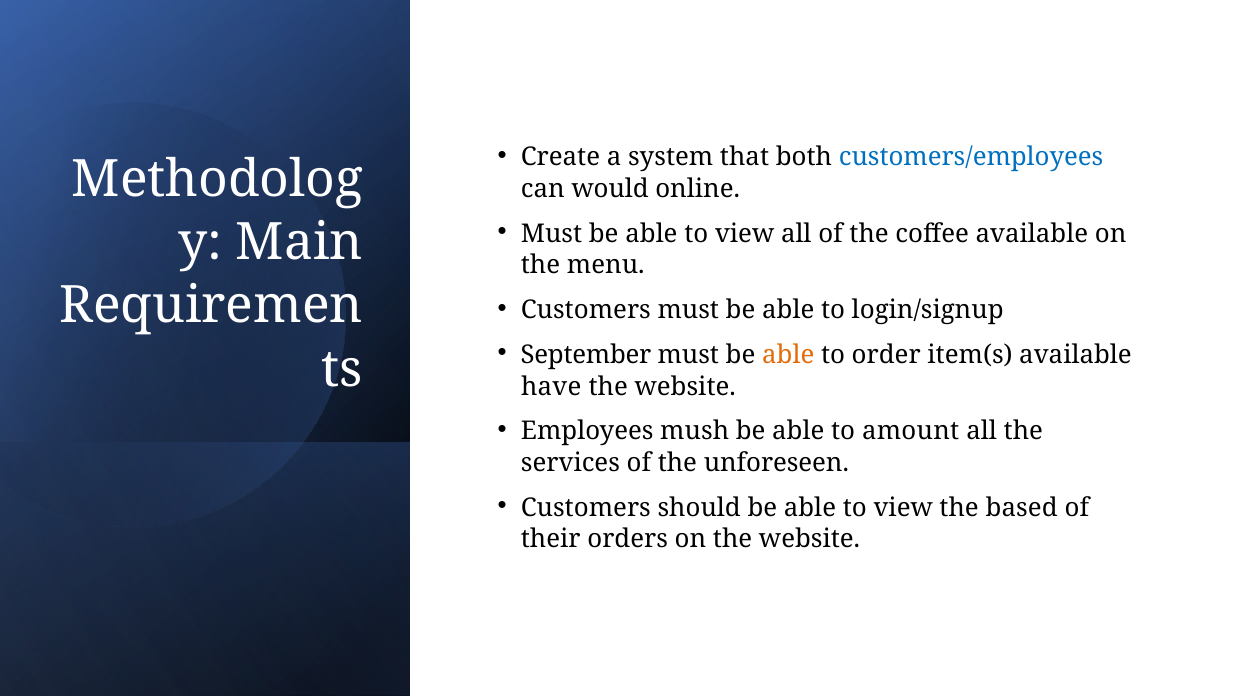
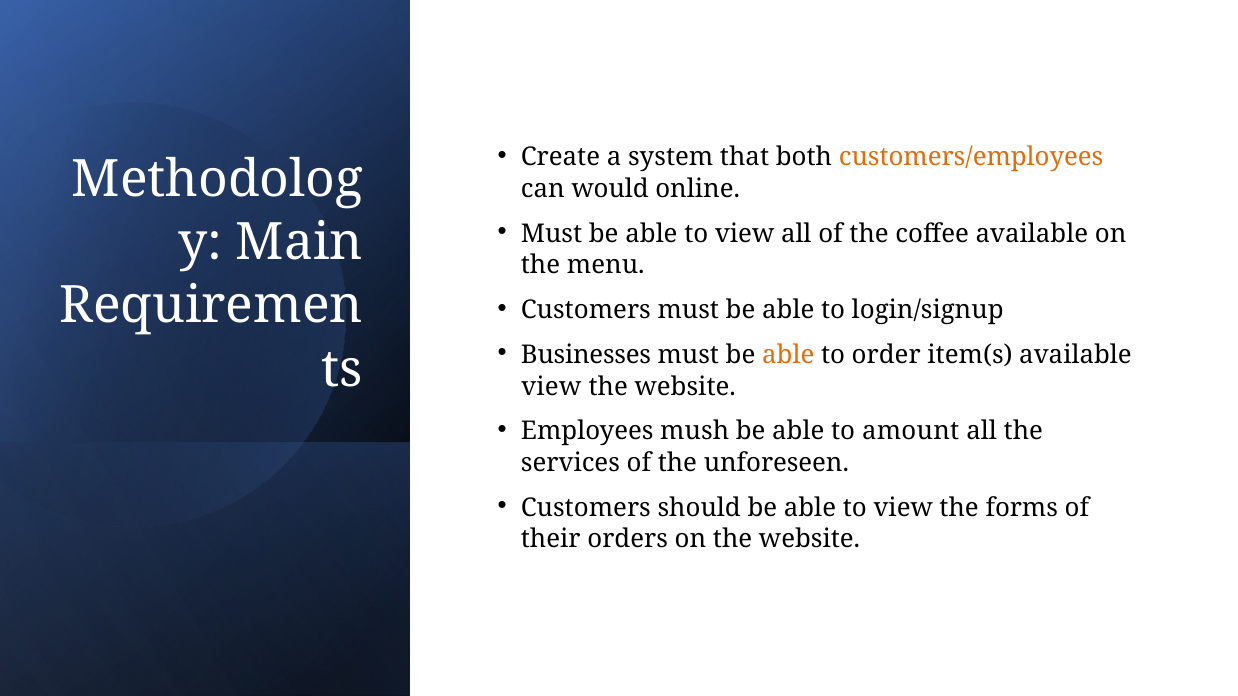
customers/employees colour: blue -> orange (971, 157)
September: September -> Businesses (586, 355)
have: have -> view (551, 387)
based: based -> forms (1022, 508)
